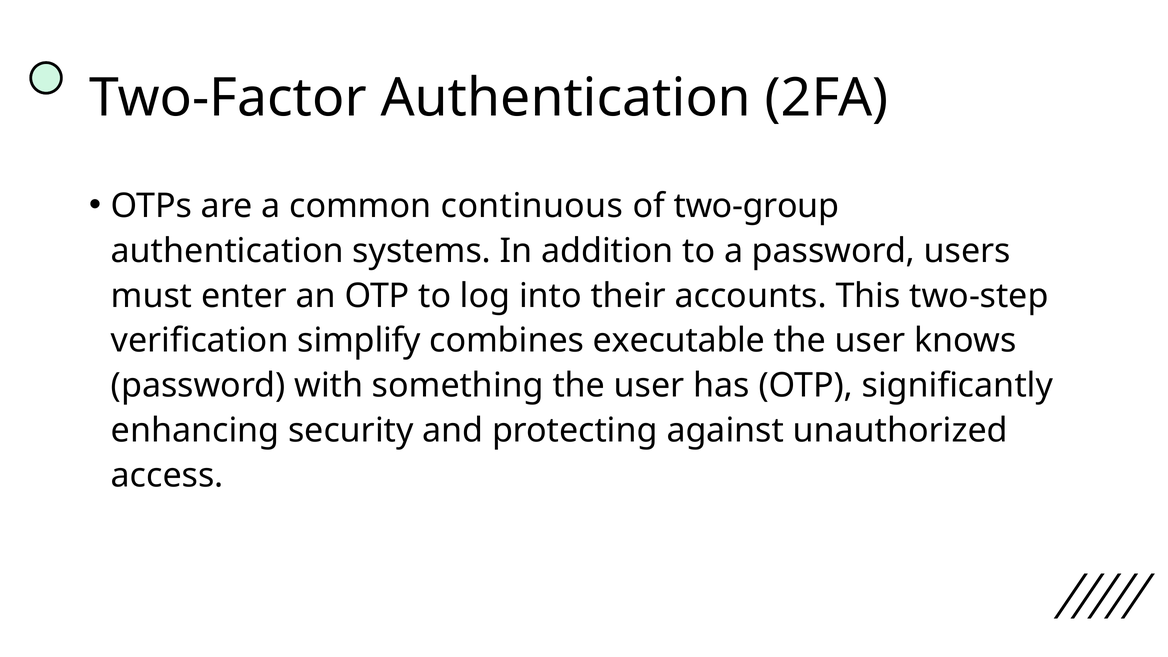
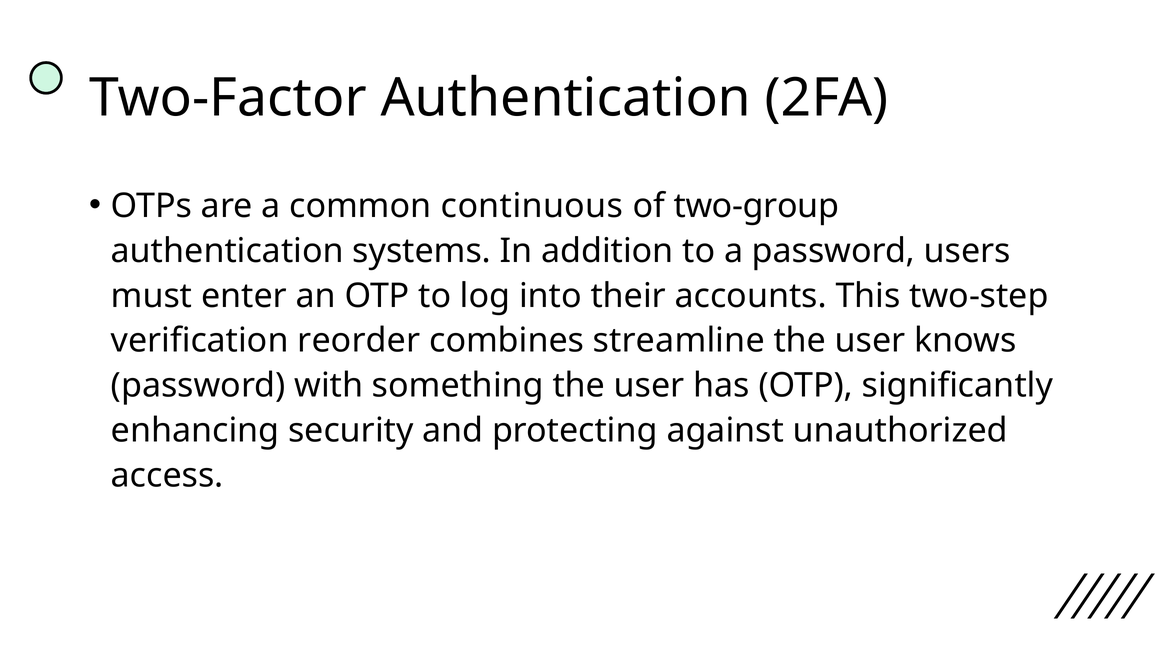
simplify: simplify -> reorder (359, 341)
executable: executable -> streamline (679, 341)
